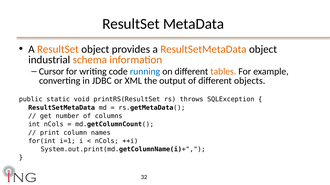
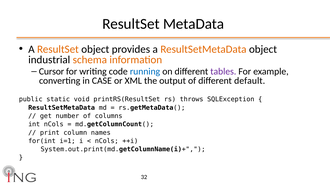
tables colour: orange -> purple (223, 72)
JDBC: JDBC -> CASE (102, 81)
objects: objects -> default (250, 81)
